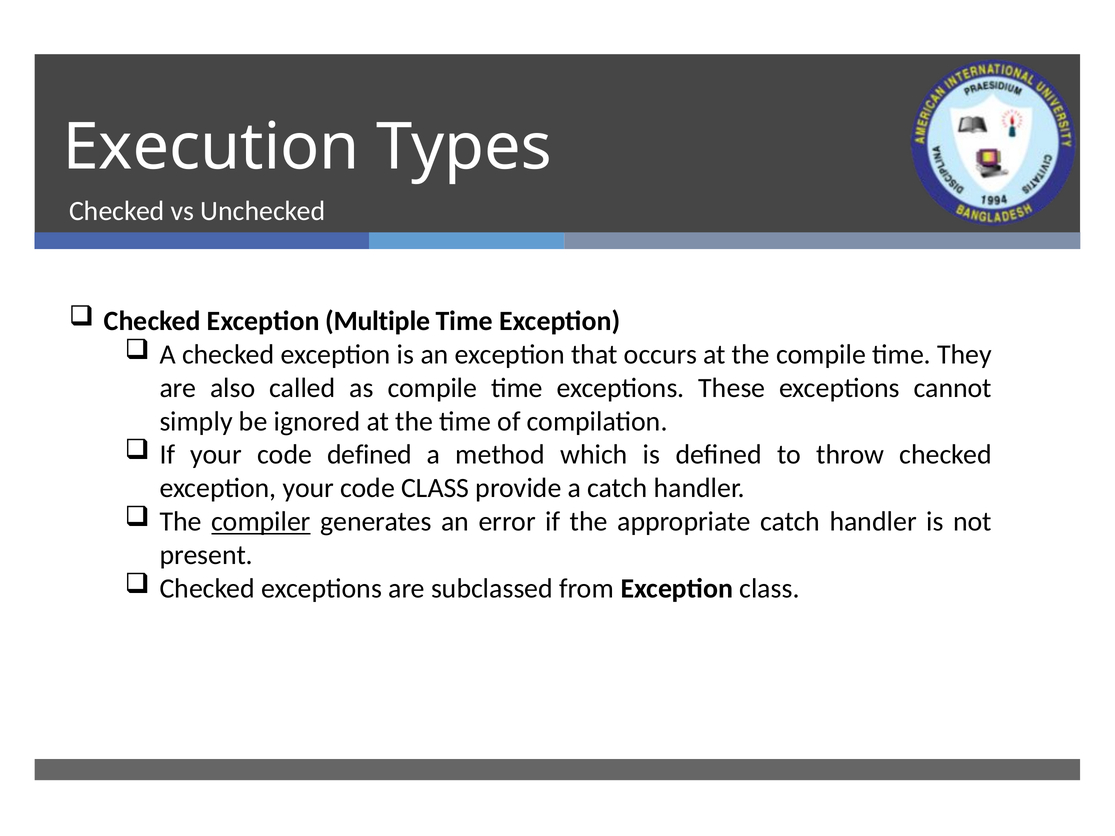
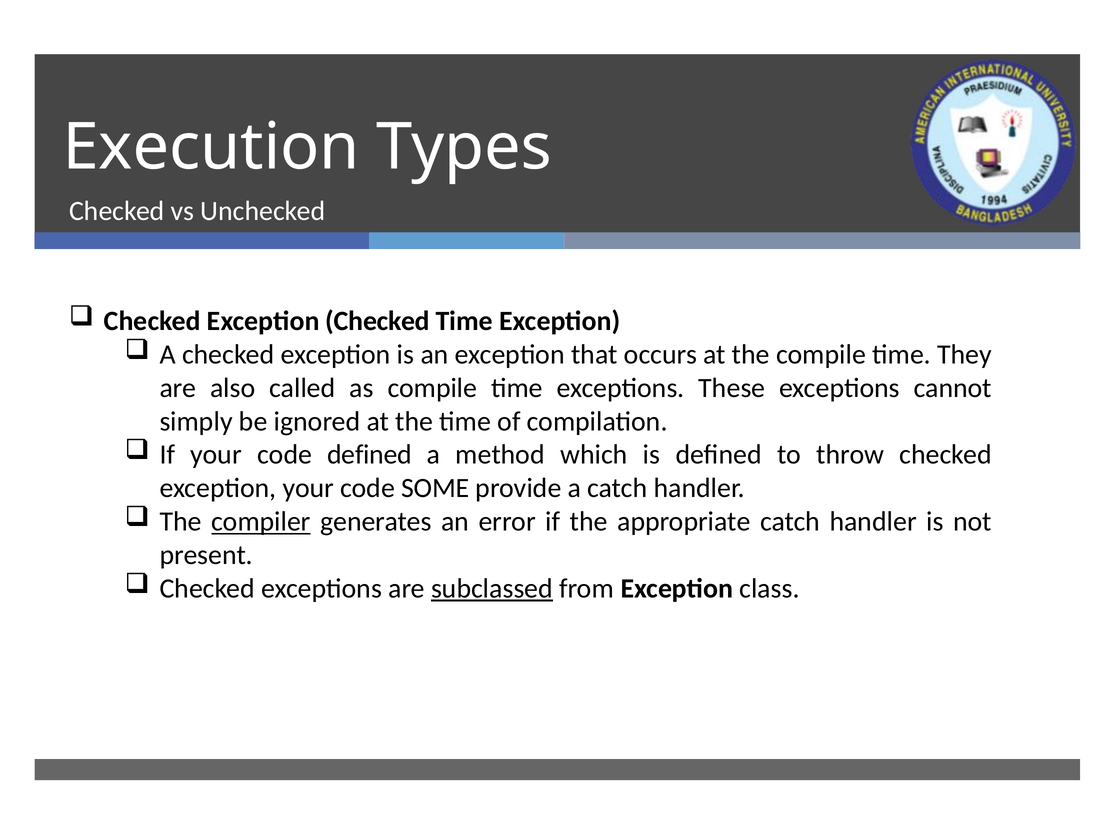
Exception Multiple: Multiple -> Checked (378, 321)
code CLASS: CLASS -> SOME (435, 488)
subclassed underline: none -> present (492, 589)
